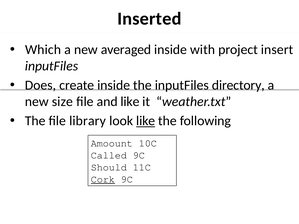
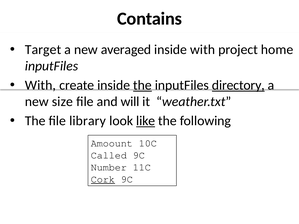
Inserted: Inserted -> Contains (150, 19)
Which: Which -> Target (43, 50)
insert: insert -> home (277, 50)
Does: Does -> With (40, 85)
the underline: none -> present (142, 85)
directory underline: none -> present (238, 85)
and like: like -> will (130, 102)
Should: Should -> Number (109, 167)
